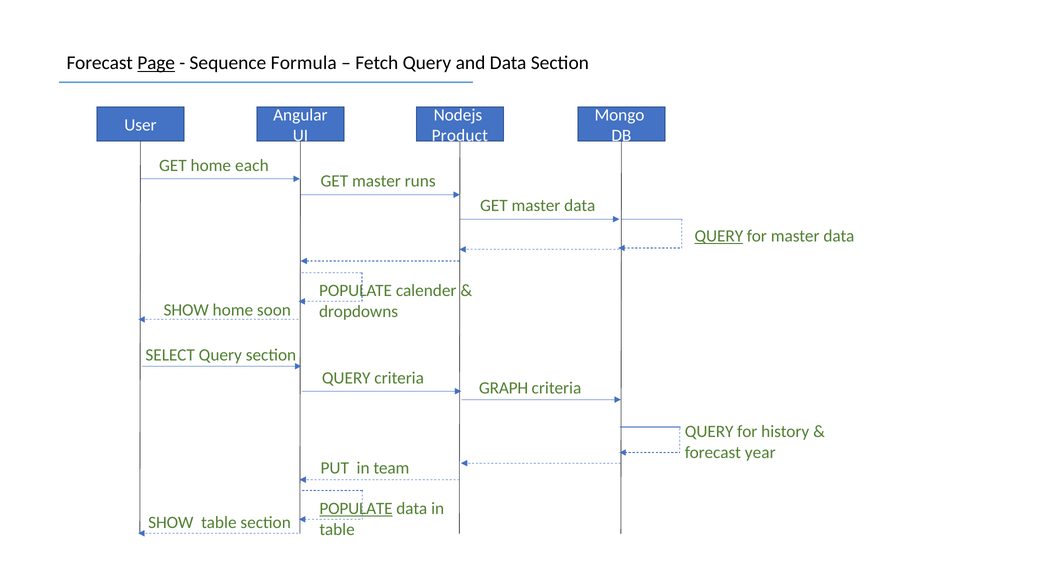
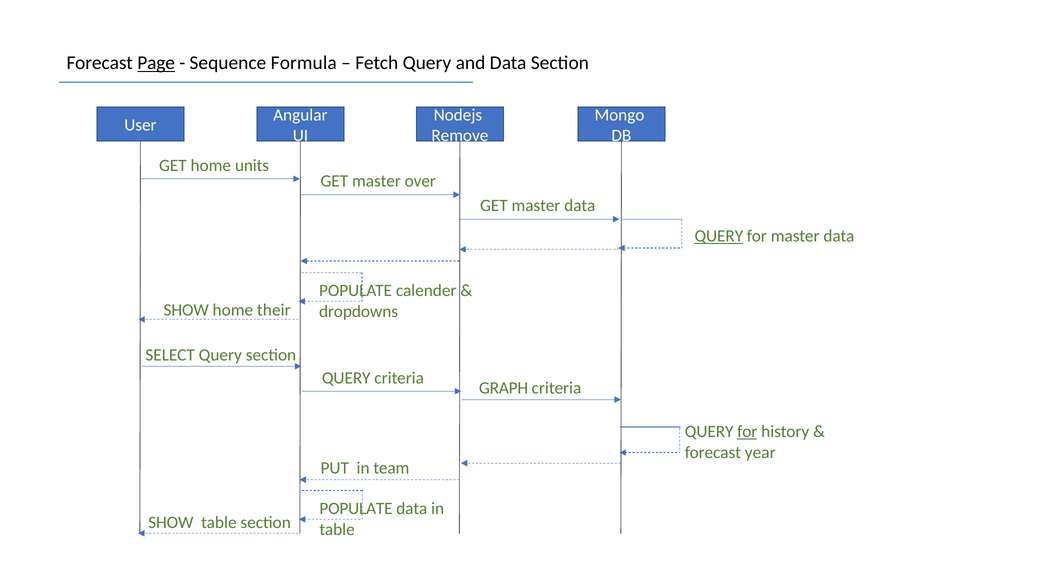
Product: Product -> Remove (460, 136)
each: each -> units (252, 166)
runs: runs -> over (420, 181)
soon: soon -> their (274, 310)
for underline: none -> present (747, 432)
POPULATE underline: present -> none (356, 509)
